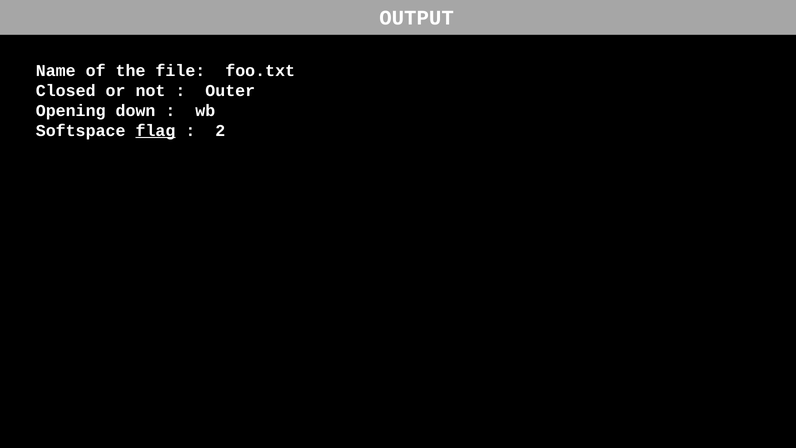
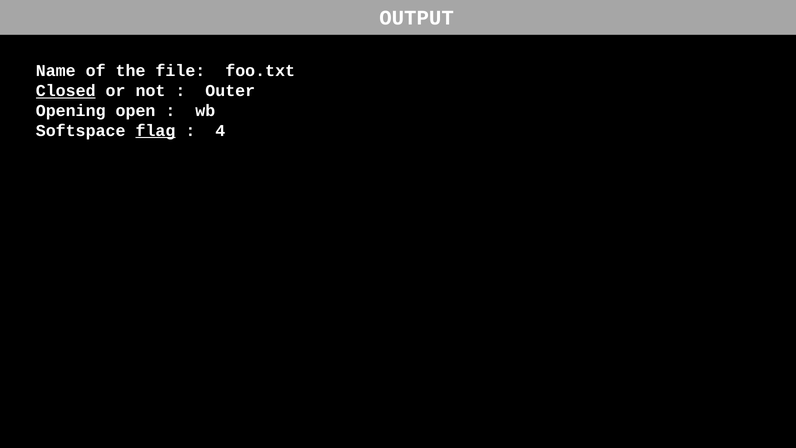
Closed underline: none -> present (66, 91)
down: down -> open (135, 111)
2: 2 -> 4 (220, 131)
